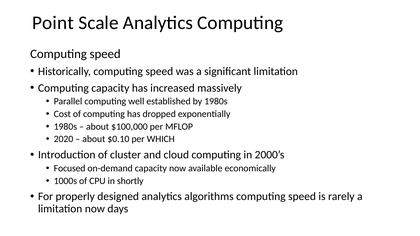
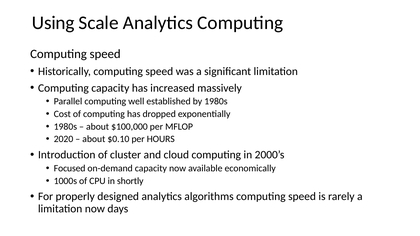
Point: Point -> Using (53, 23)
WHICH: WHICH -> HOURS (161, 139)
